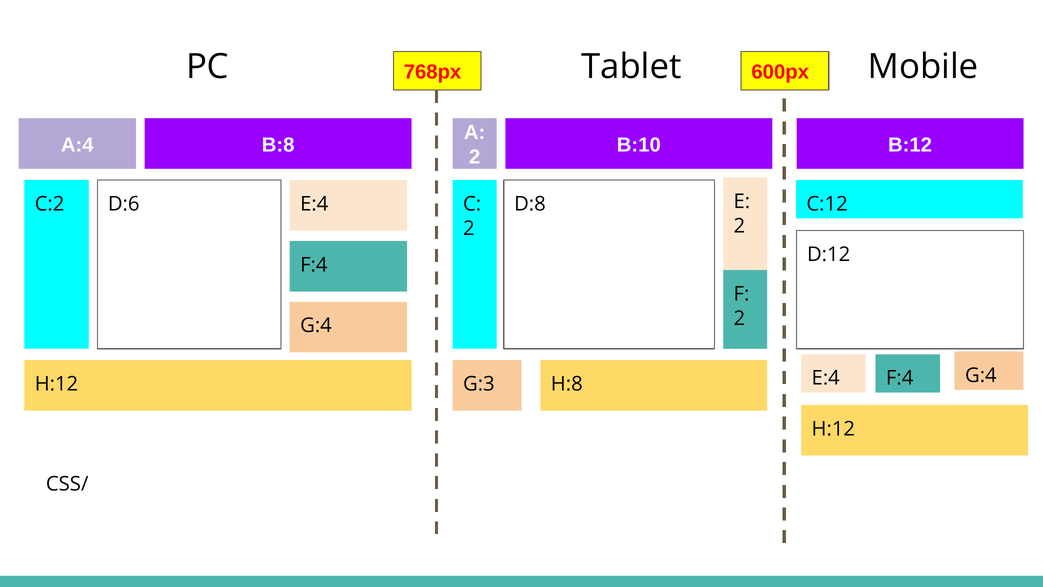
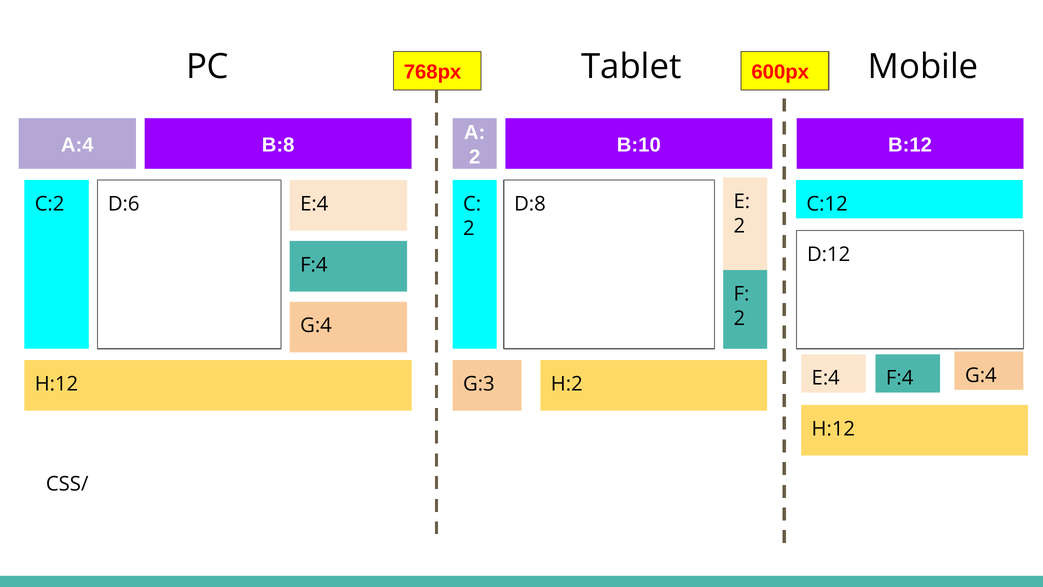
H:8: H:8 -> H:2 (567, 384)
